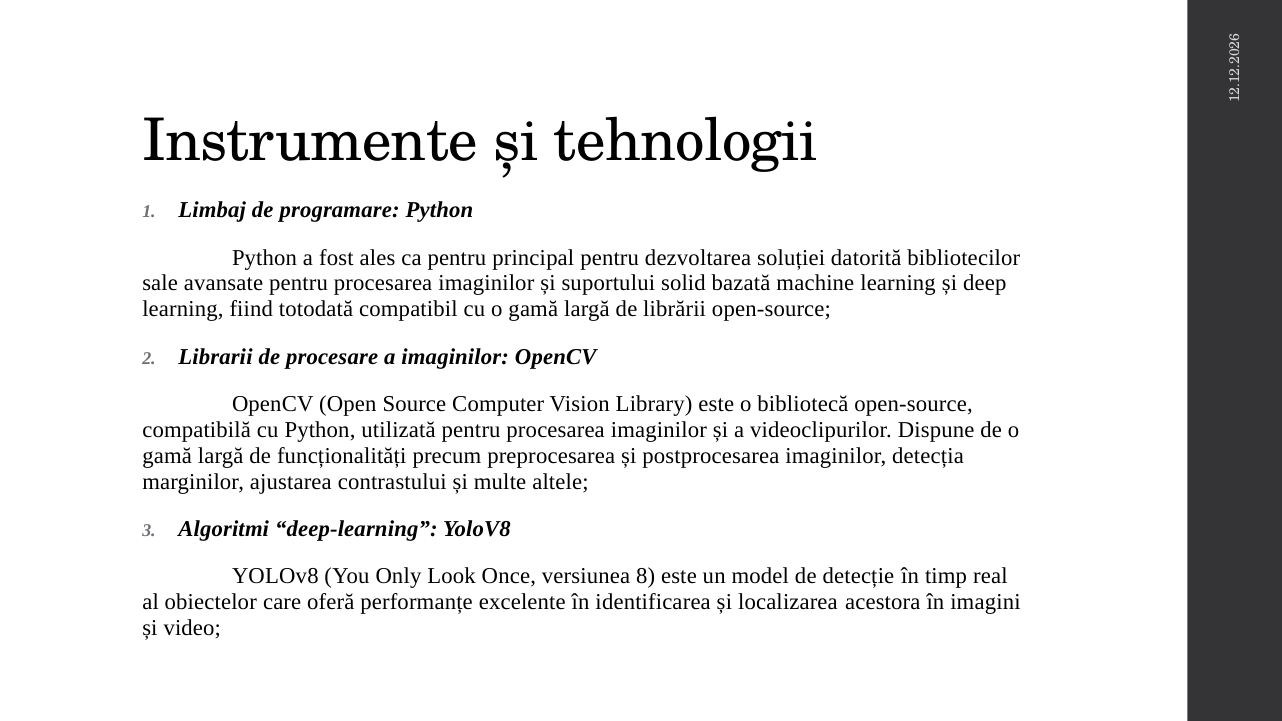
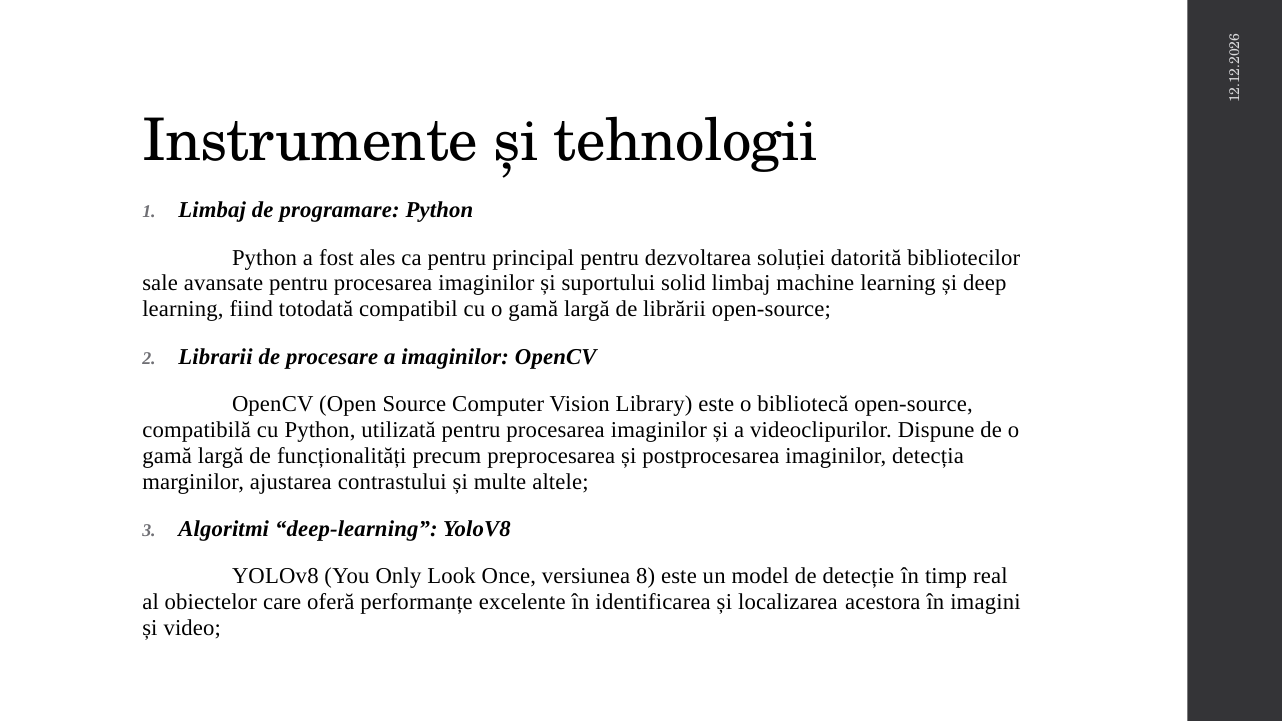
solid bazată: bazată -> limbaj (741, 283)
